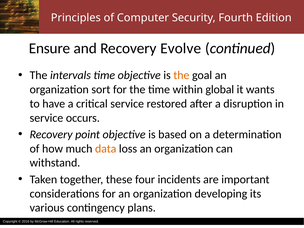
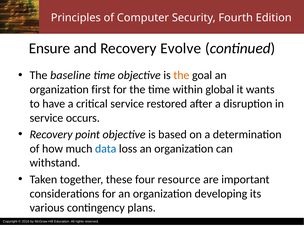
intervals: intervals -> baseline (70, 75)
sort: sort -> first (101, 90)
data colour: orange -> blue (106, 149)
incidents: incidents -> resource (179, 179)
